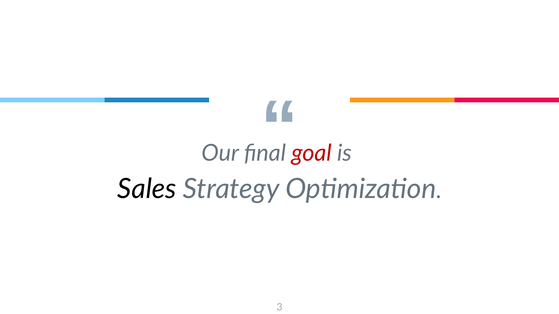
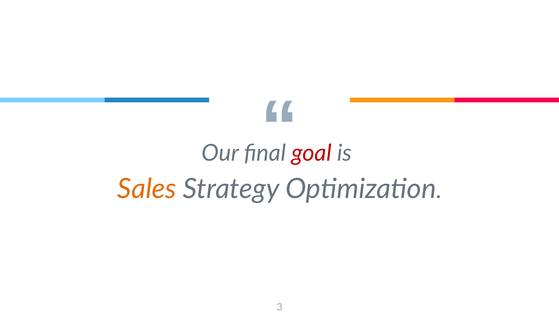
Sales colour: black -> orange (147, 189)
